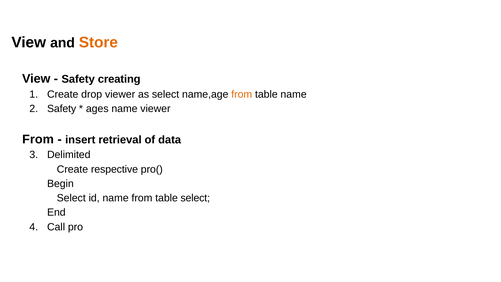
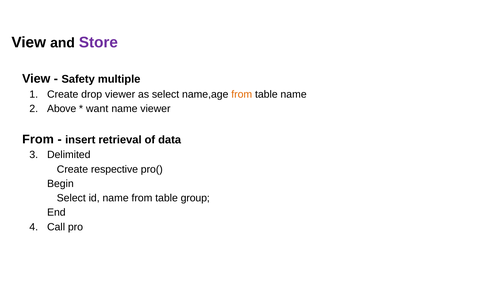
Store colour: orange -> purple (98, 42)
creating: creating -> multiple (119, 79)
Safety: Safety -> Above (62, 109)
ages: ages -> want (97, 109)
table select: select -> group (195, 198)
